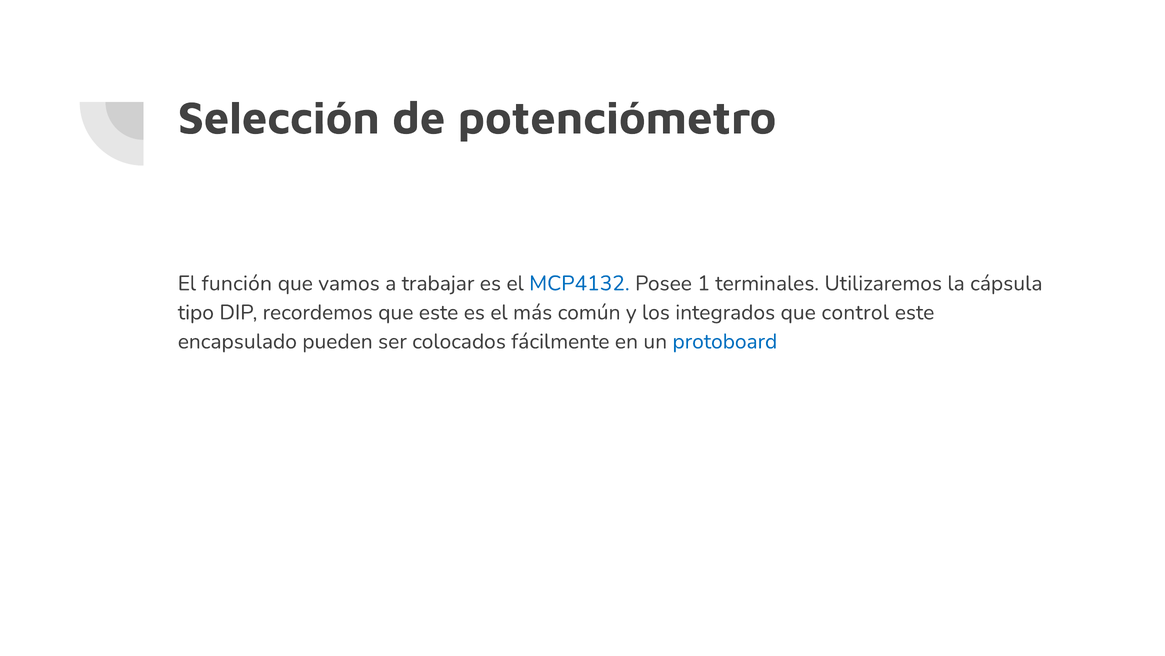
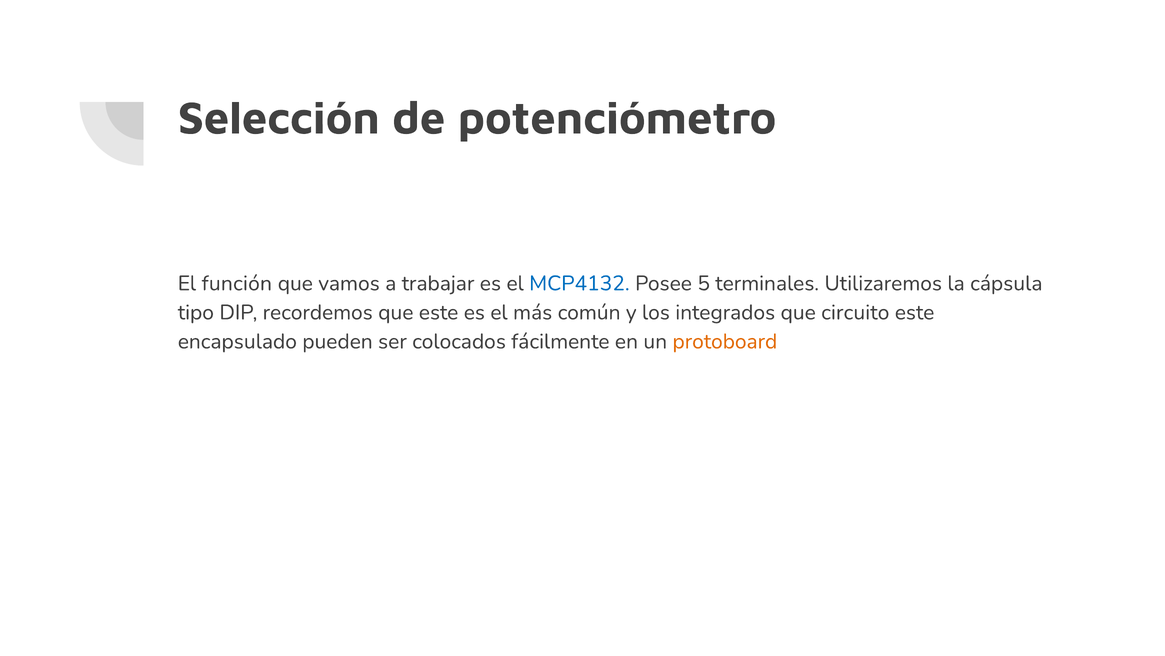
1: 1 -> 5 (704, 283)
control: control -> circuito (855, 312)
protoboard colour: blue -> orange (725, 341)
